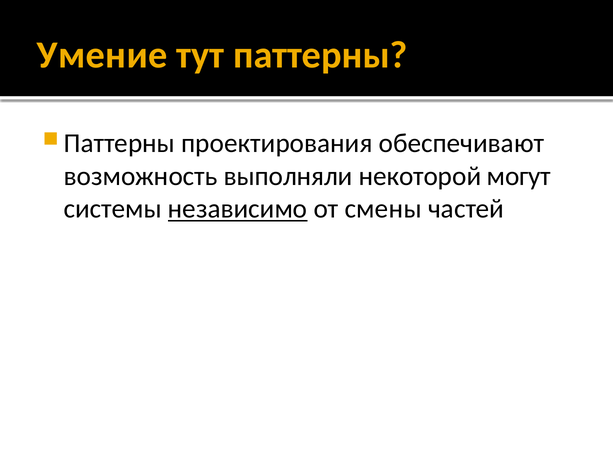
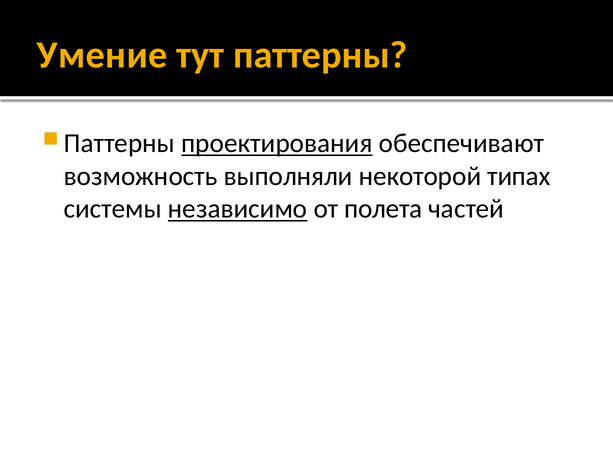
проектирования underline: none -> present (277, 143)
могут: могут -> типах (519, 176)
смены: смены -> полета (383, 209)
